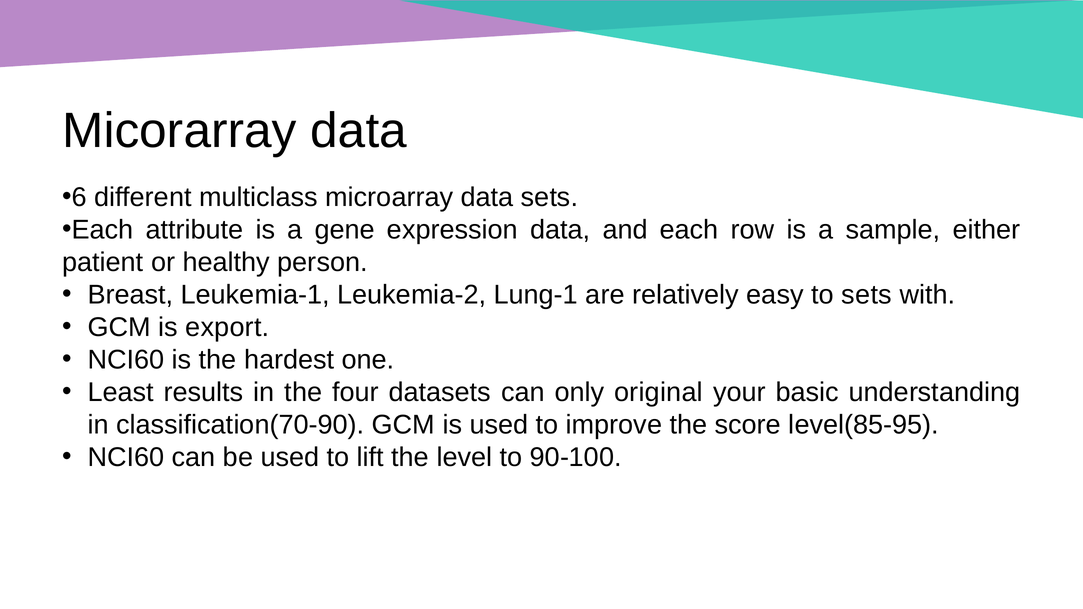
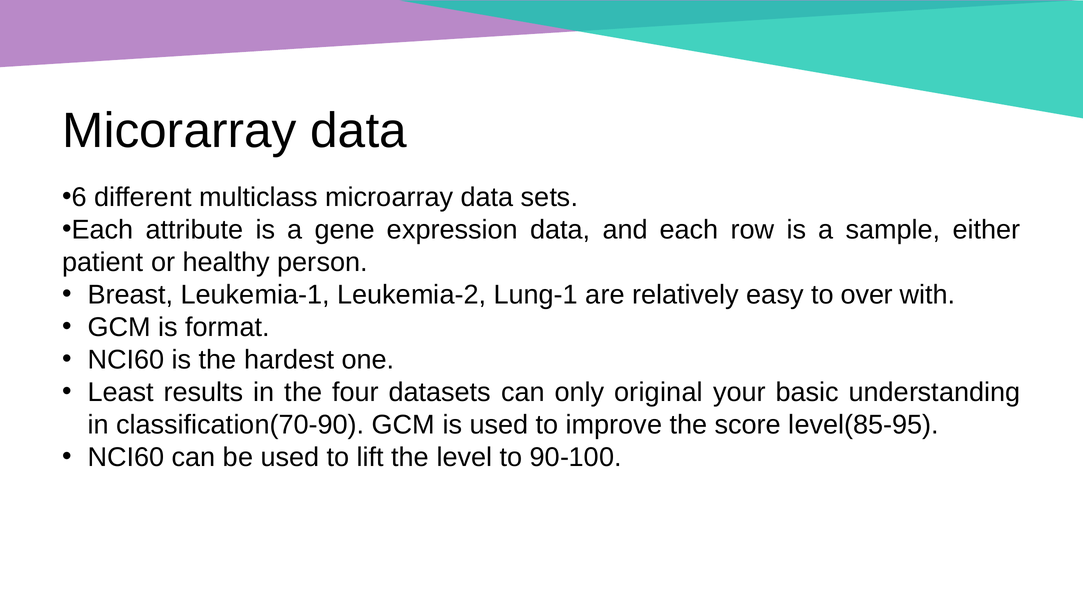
to sets: sets -> over (867, 295)
export: export -> format (227, 327)
